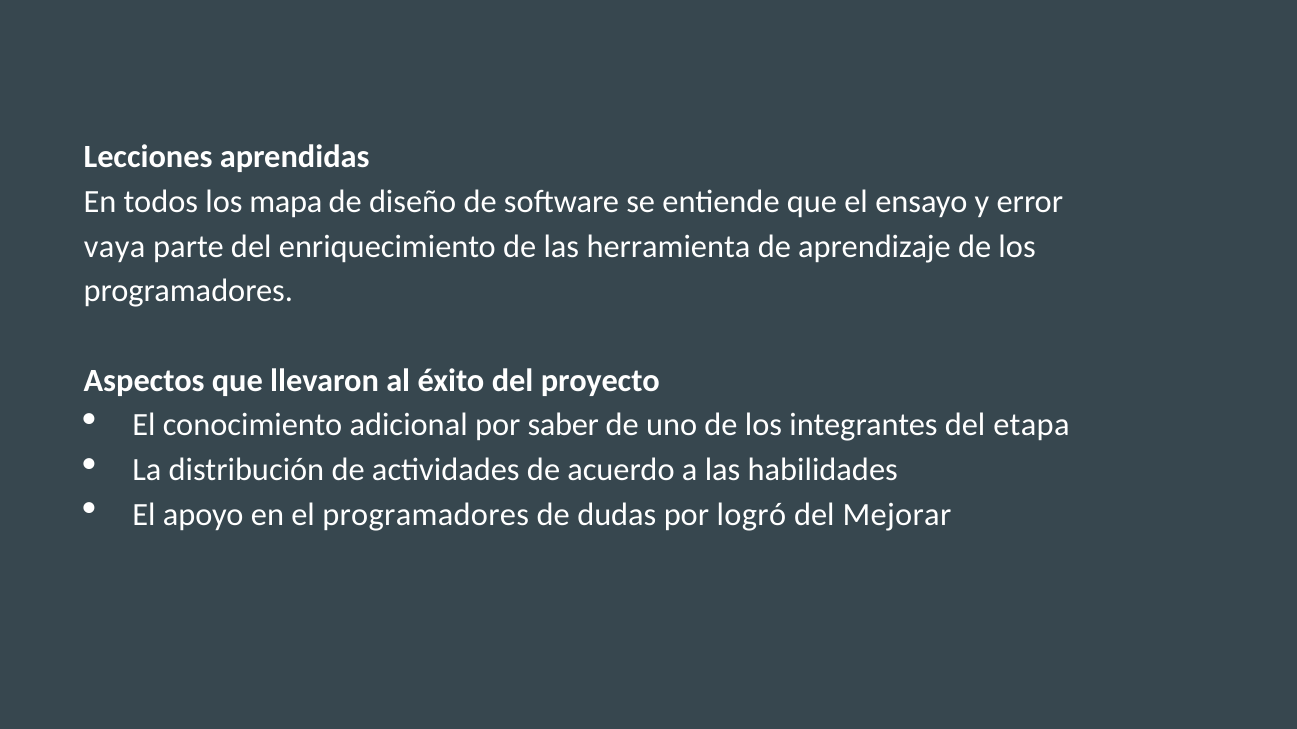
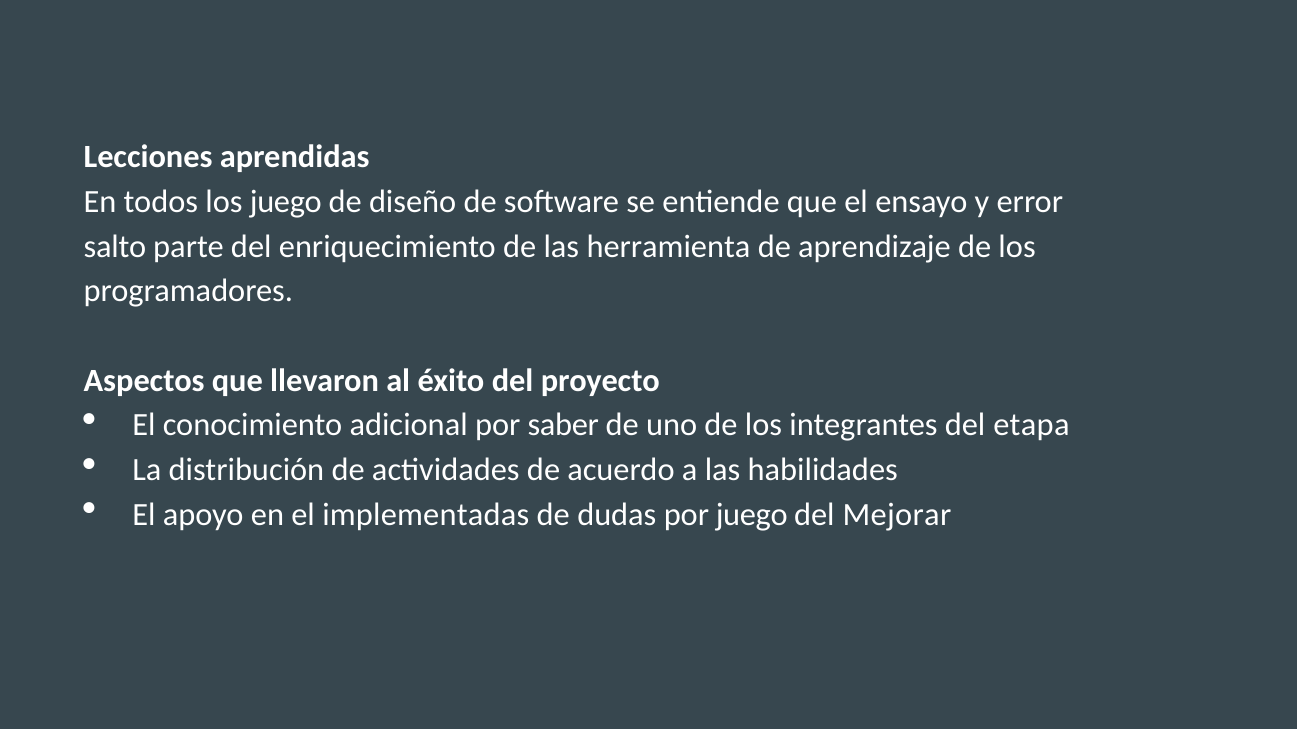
los mapa: mapa -> juego (286, 202)
vaya: vaya -> salto (115, 247)
el programadores: programadores -> implementadas (426, 515)
por logró: logró -> juego (752, 515)
